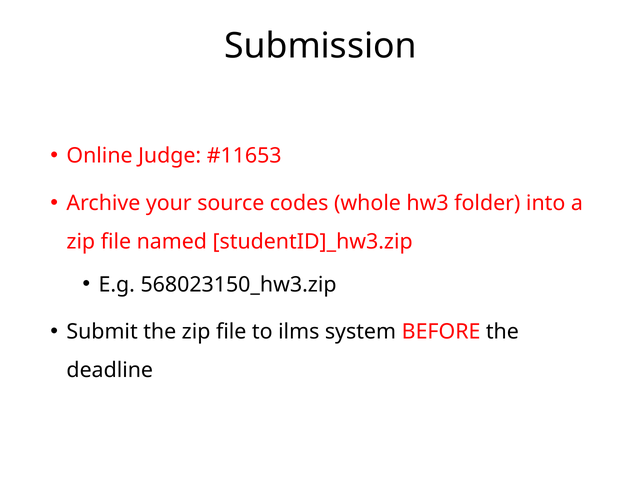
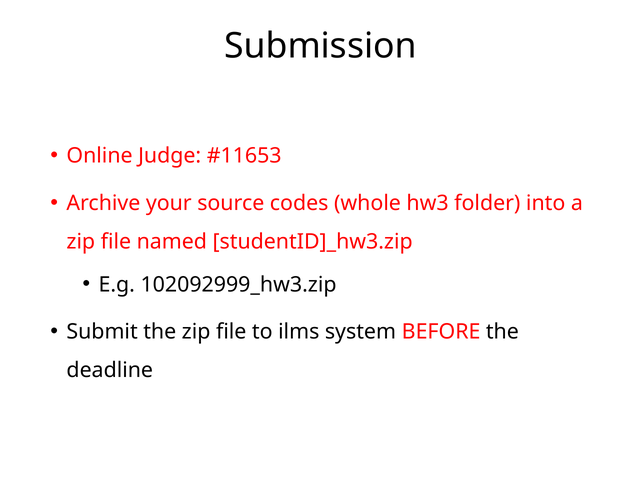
568023150_hw3.zip: 568023150_hw3.zip -> 102092999_hw3.zip (239, 285)
